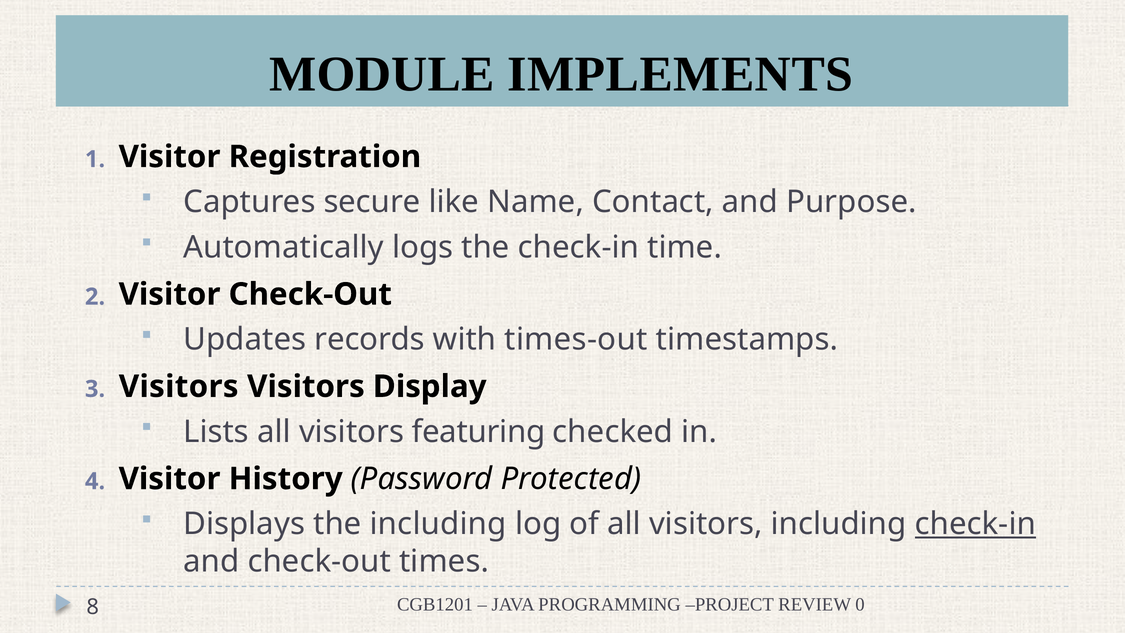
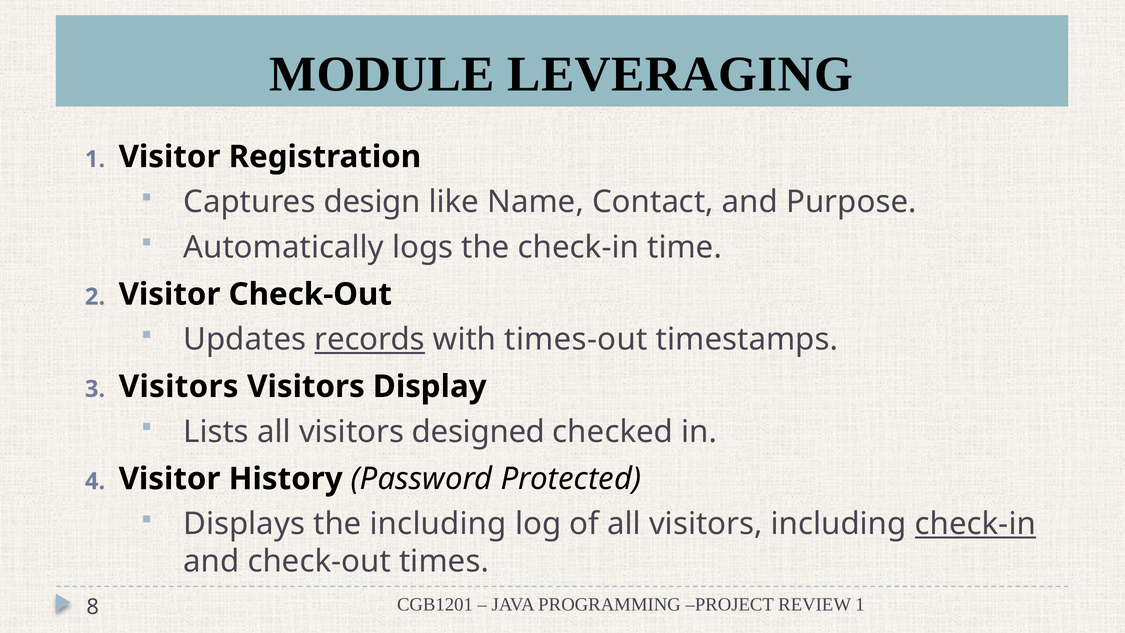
IMPLEMENTS: IMPLEMENTS -> LEVERAGING (680, 74)
secure: secure -> design (372, 202)
records underline: none -> present (370, 340)
featuring: featuring -> designed (478, 432)
REVIEW 0: 0 -> 1 (860, 605)
